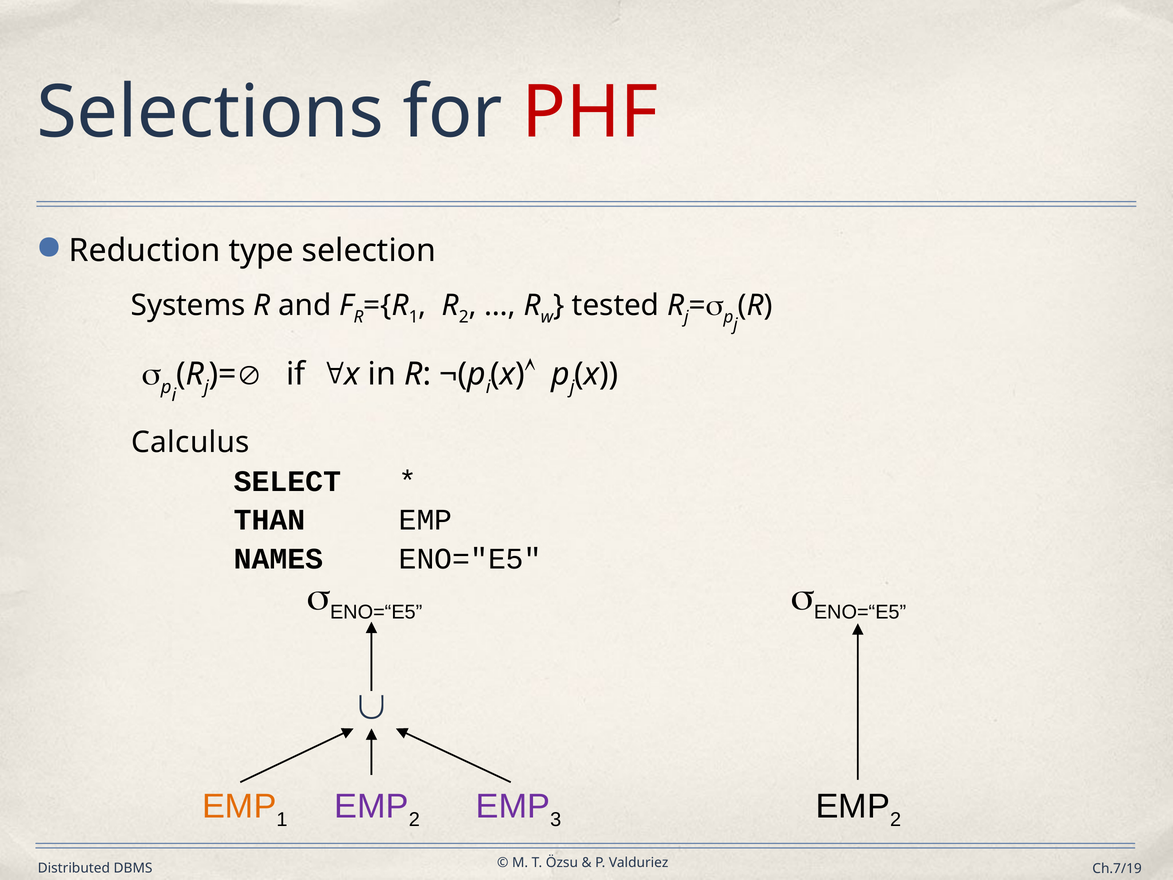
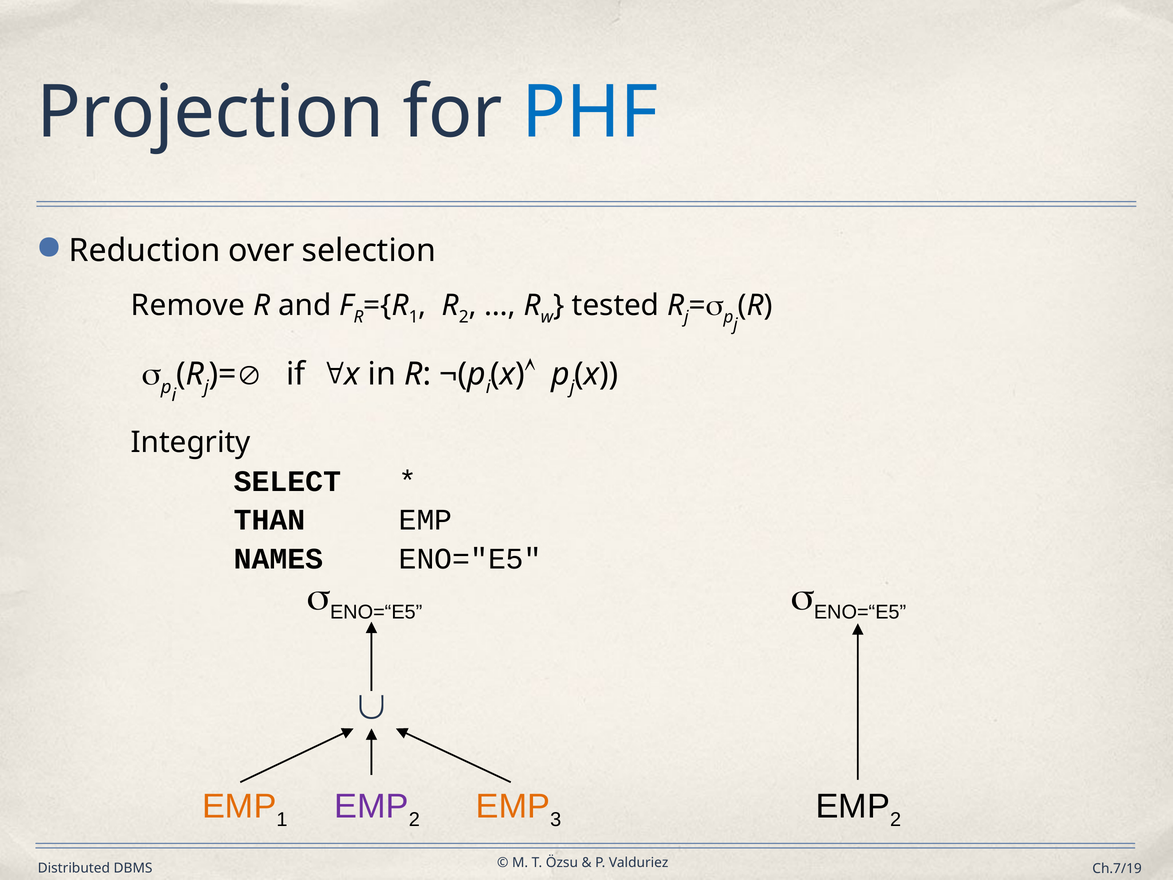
Selections: Selections -> Projection (210, 112)
PHF colour: red -> blue (590, 112)
type: type -> over (261, 251)
Systems: Systems -> Remove (188, 305)
Calculus: Calculus -> Integrity (191, 442)
EMP colour: purple -> orange (513, 806)
